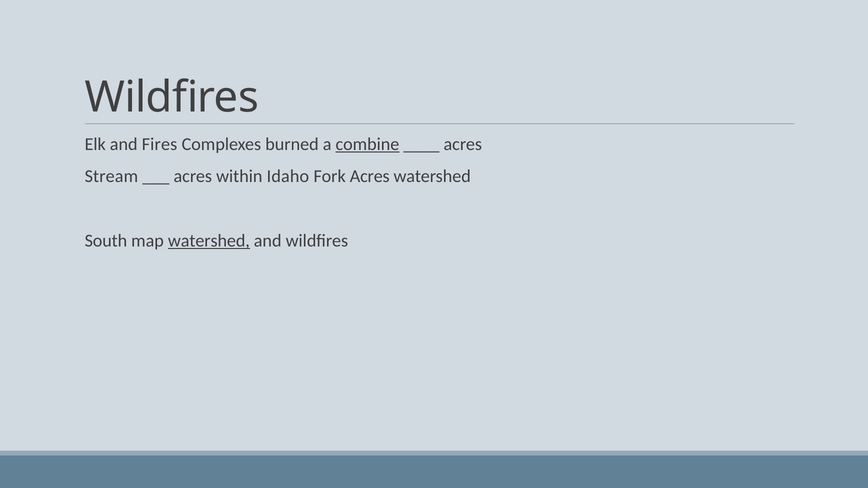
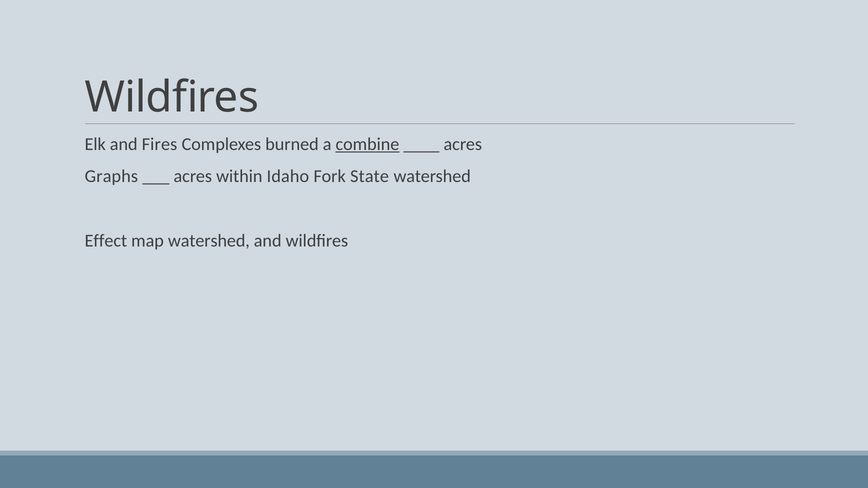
Stream: Stream -> Graphs (111, 177)
Fork Acres: Acres -> State (370, 177)
South: South -> Effect (106, 241)
watershed underline: present -> none (209, 241)
